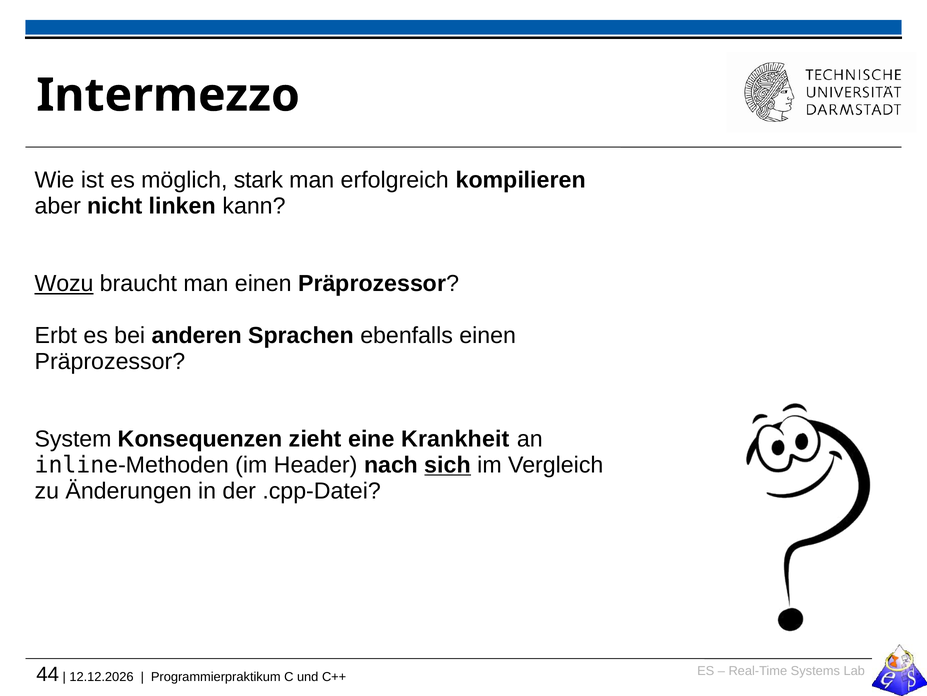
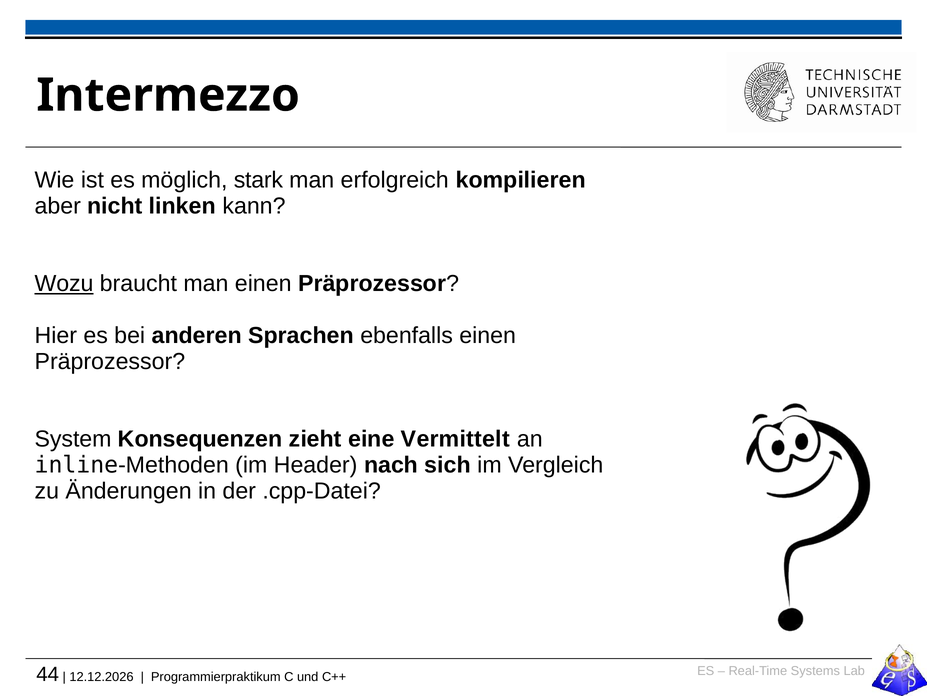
Erbt: Erbt -> Hier (56, 335)
Krankheit: Krankheit -> Vermittelt (455, 439)
sich underline: present -> none (448, 465)
